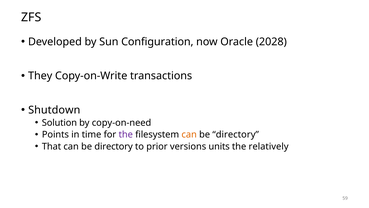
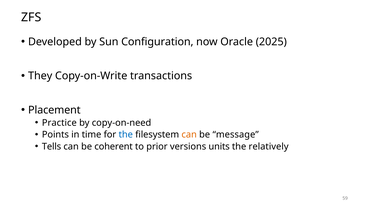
2028: 2028 -> 2025 (271, 42)
Shutdown: Shutdown -> Placement (54, 110)
Solution: Solution -> Practice (59, 122)
the colour: purple -> blue (126, 134)
directory: directory -> message (236, 134)
That: That -> Tells (52, 146)
directory: directory -> coherent (114, 146)
